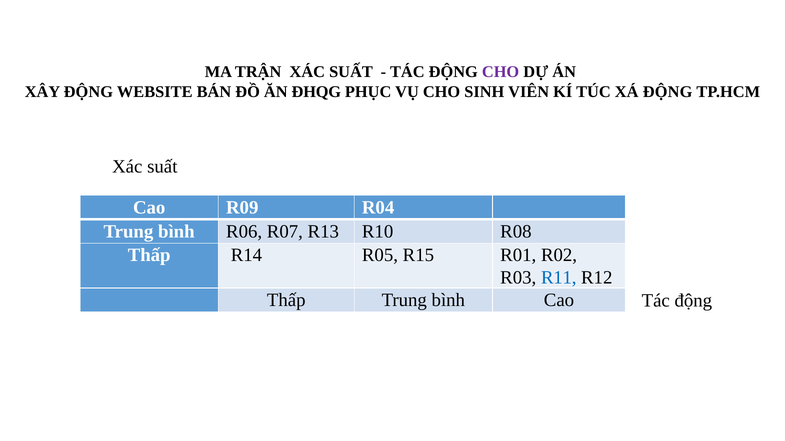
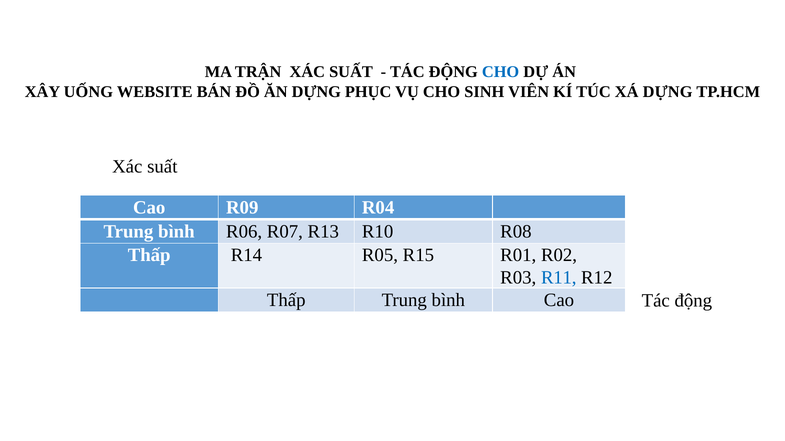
CHO colour: purple -> blue (501, 72)
XÂY ĐỘNG: ĐỘNG -> UỐNG (88, 92)
ĂN ĐHQG: ĐHQG -> DỰNG (316, 92)
XÁ ĐỘNG: ĐỘNG -> DỰNG (668, 92)
